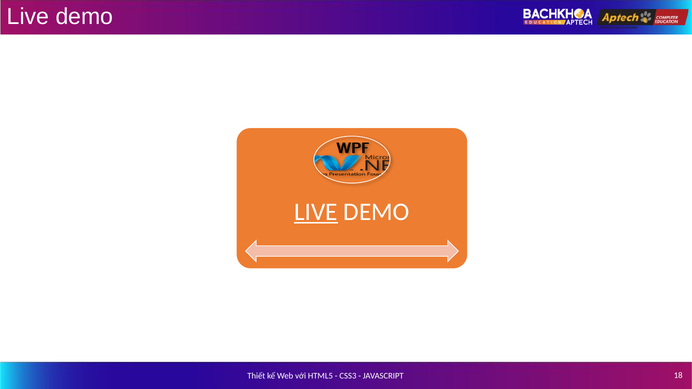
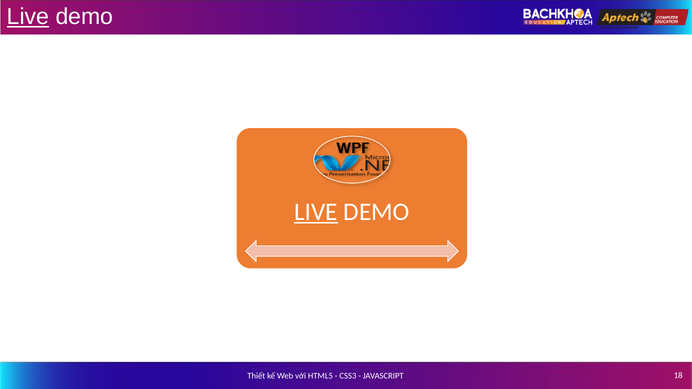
Live underline: none -> present (28, 17)
